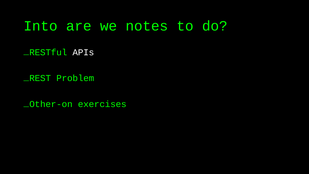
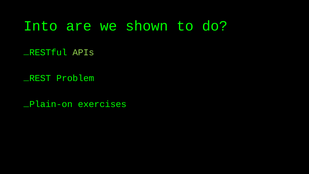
notes: notes -> shown (147, 26)
APIs colour: white -> light green (83, 52)
Other-on: Other-on -> Plain-on (51, 104)
